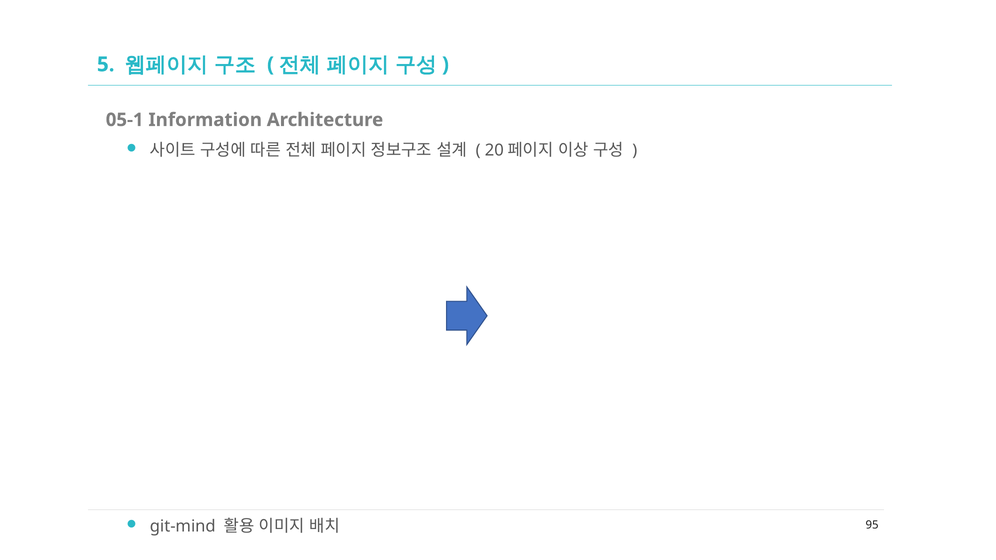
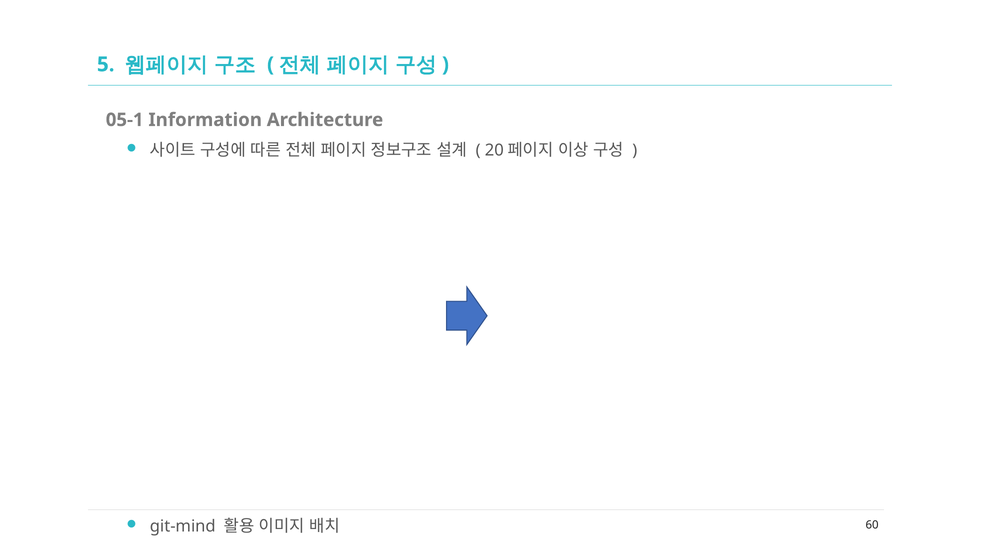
95: 95 -> 60 (872, 525)
